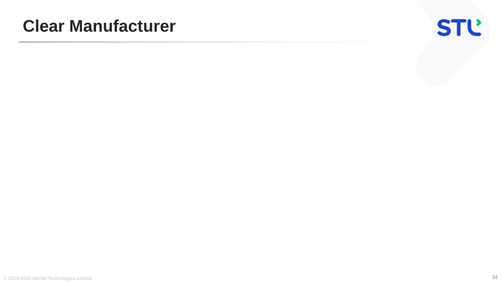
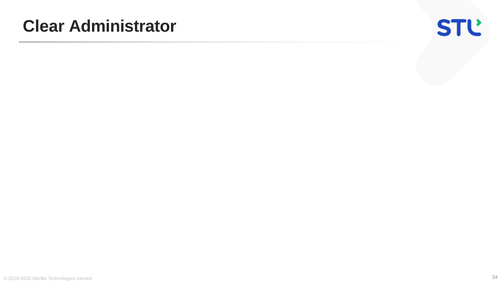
Manufacturer: Manufacturer -> Administrator (123, 26)
